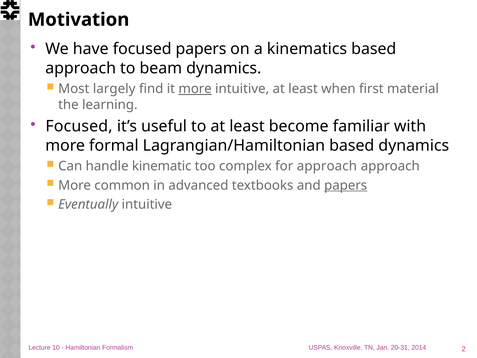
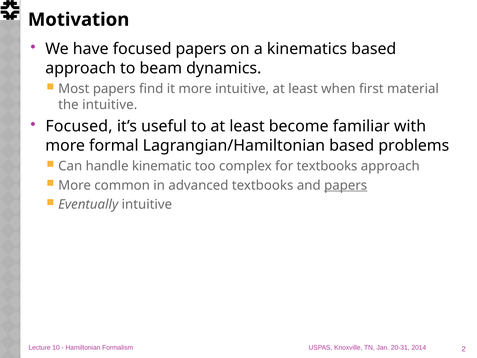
Most largely: largely -> papers (114, 89)
more underline: present -> none (195, 89)
the learning: learning -> intuitive (110, 105)
based dynamics: dynamics -> problems (414, 145)
for approach: approach -> textbooks (327, 166)
